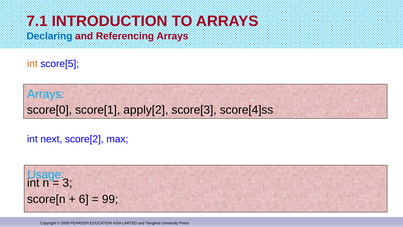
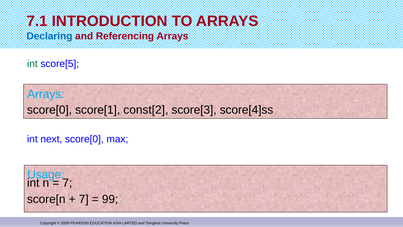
int colour: orange -> green (32, 64)
apply[2: apply[2 -> const[2 (146, 110)
next score[2: score[2 -> score[0 (84, 139)
3: 3 -> 7 (67, 183)
6: 6 -> 7 (84, 199)
